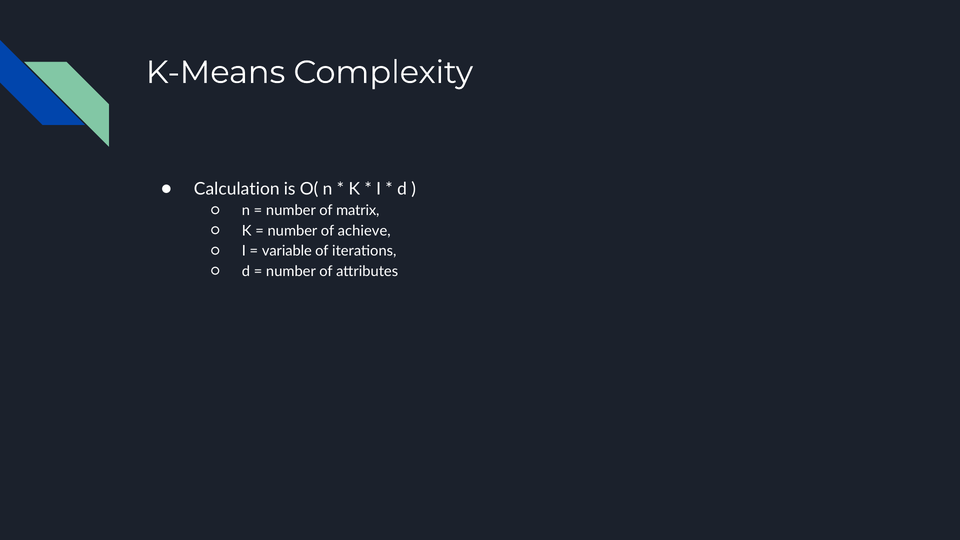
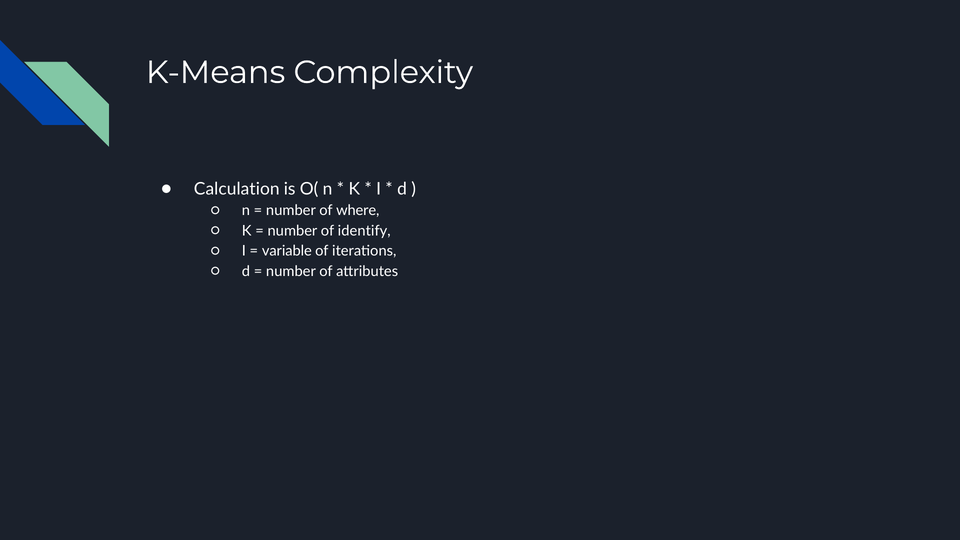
matrix: matrix -> where (358, 211)
achieve: achieve -> identify (364, 231)
